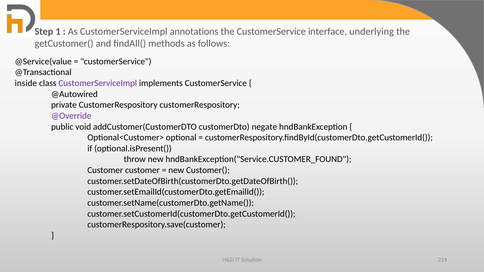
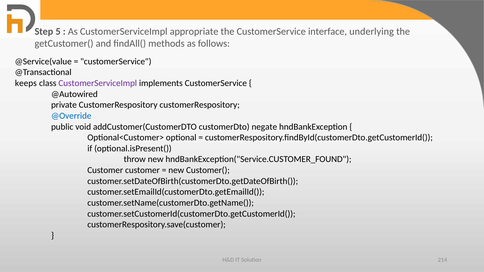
1: 1 -> 5 (58, 31)
annotations: annotations -> appropriate (194, 31)
inside: inside -> keeps (26, 83)
@Override colour: purple -> blue (71, 116)
